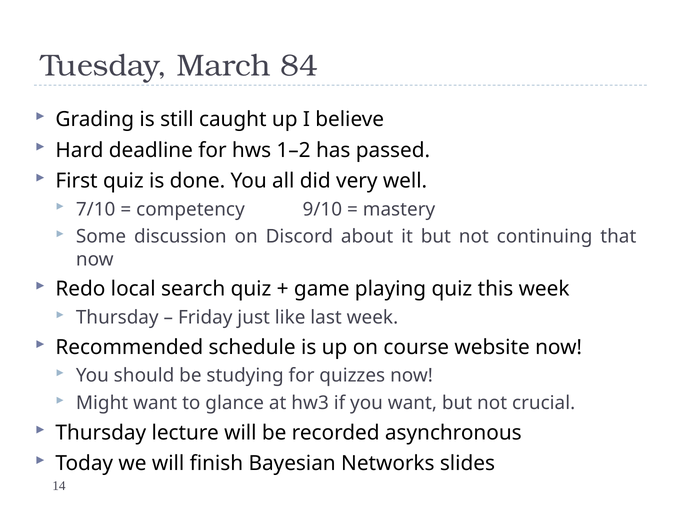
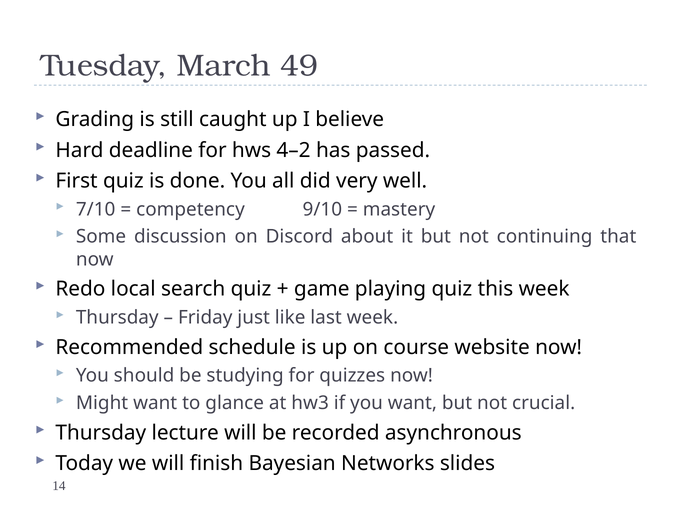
84: 84 -> 49 (299, 66)
1–2: 1–2 -> 4–2 (294, 150)
